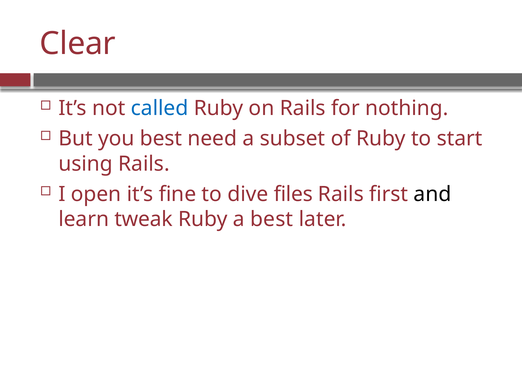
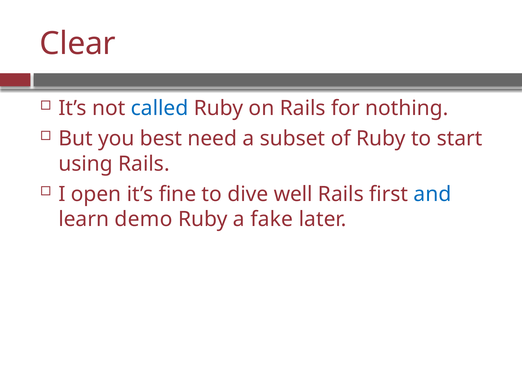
files: files -> well (293, 194)
and colour: black -> blue (432, 194)
tweak: tweak -> demo (143, 219)
a best: best -> fake (272, 219)
